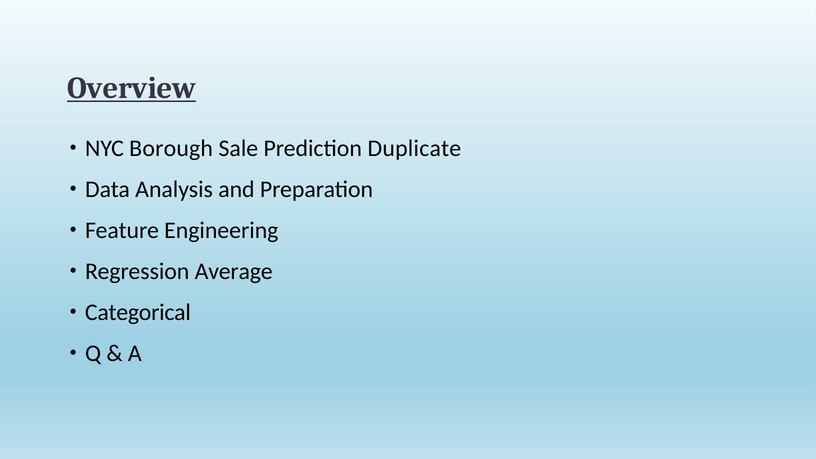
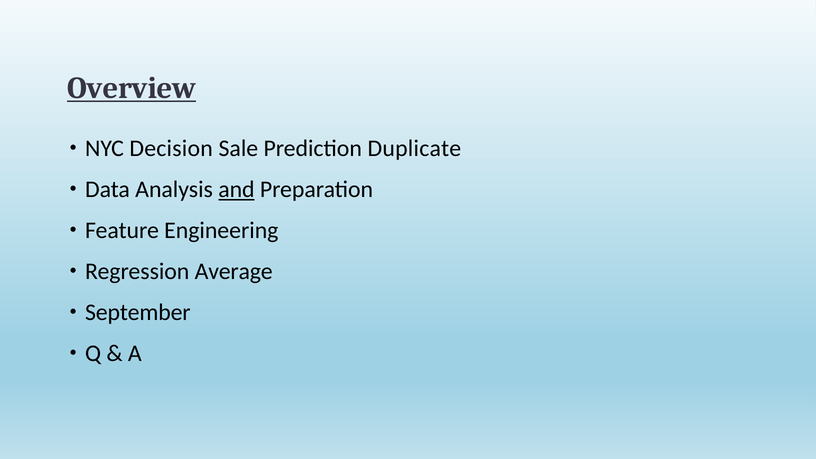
Borough: Borough -> Decision (171, 148)
and underline: none -> present (236, 189)
Categorical: Categorical -> September (138, 312)
